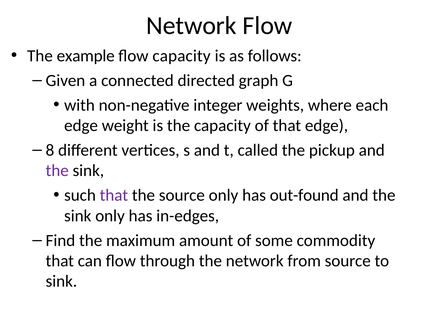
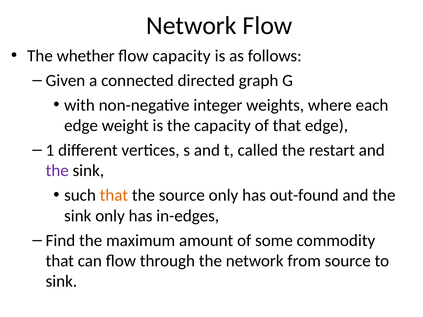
example: example -> whether (86, 56)
8: 8 -> 1 (50, 150)
pickup: pickup -> restart (332, 150)
that colour: purple -> orange (114, 195)
